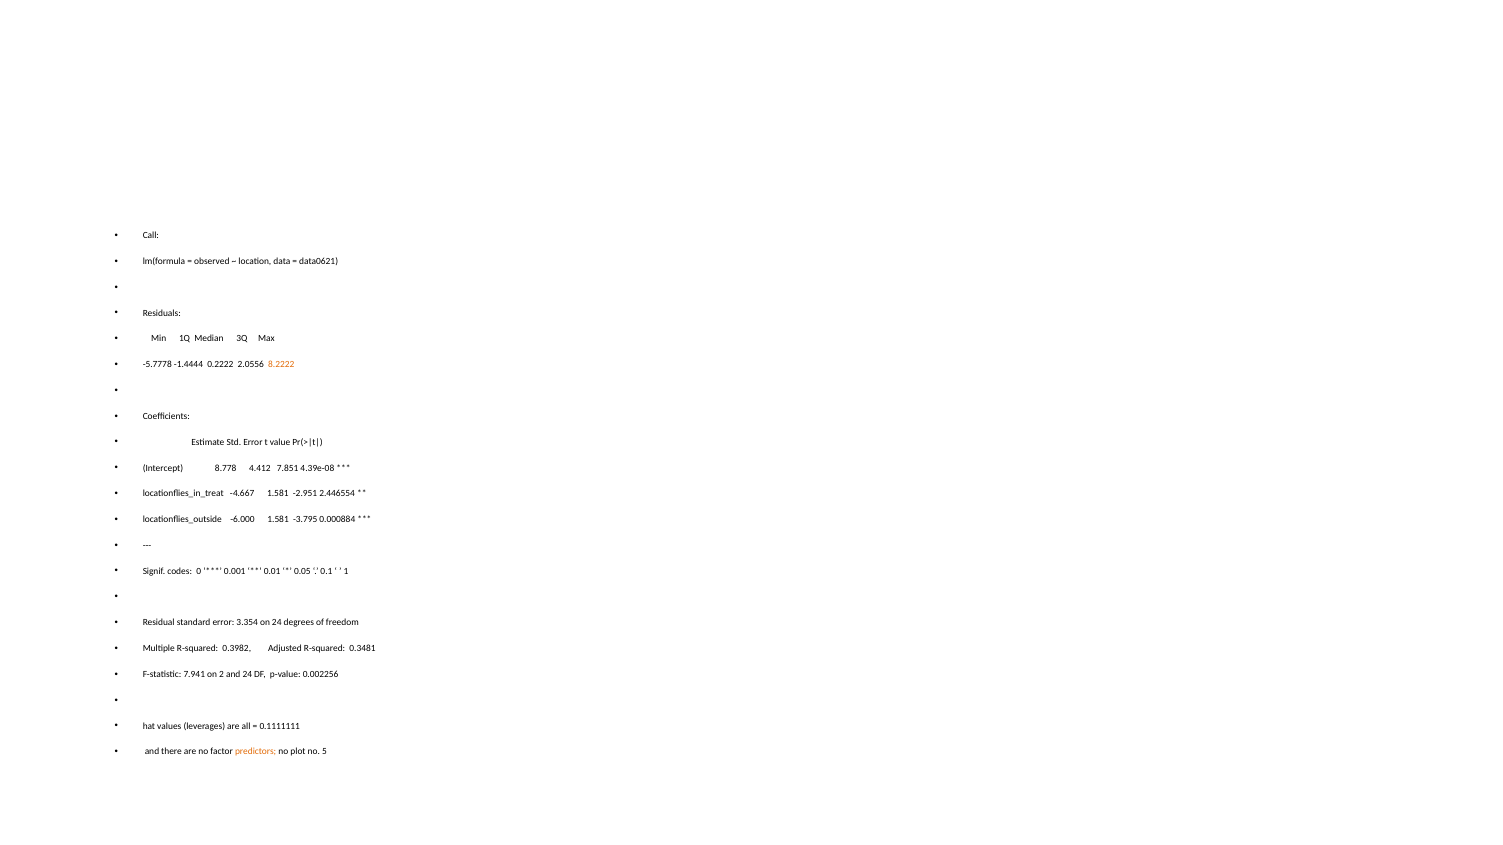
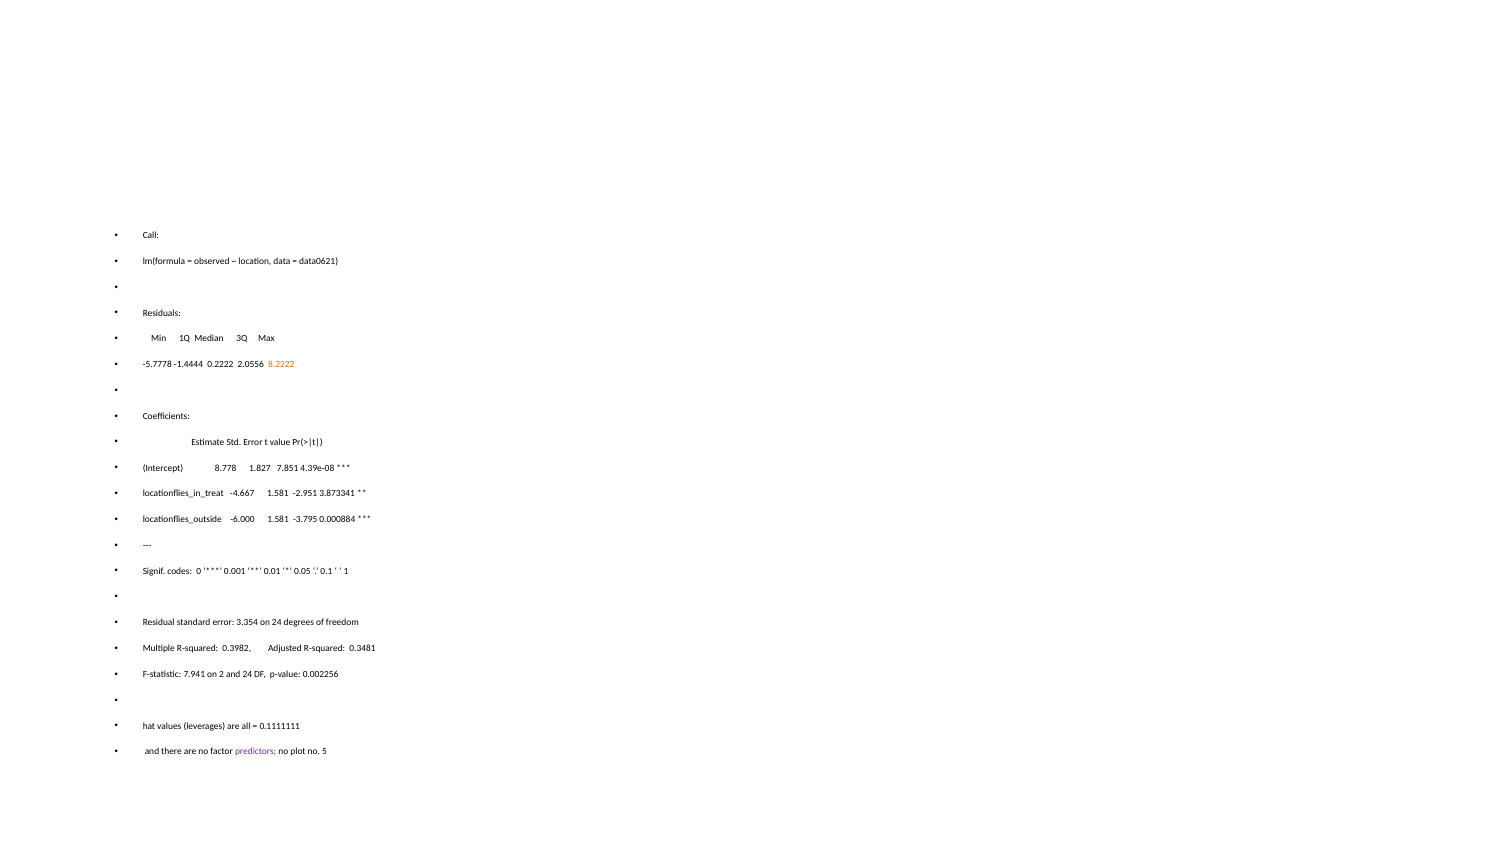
4.412: 4.412 -> 1.827 (260, 468)
2.446554: 2.446554 -> 3.873341 (337, 494)
predictors colour: orange -> purple (256, 752)
